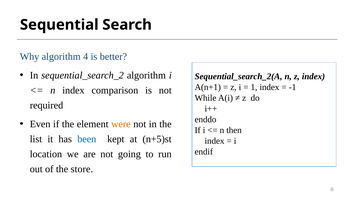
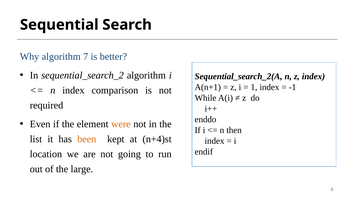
4: 4 -> 7 (86, 57)
been colour: blue -> orange (87, 139)
n+5)st: n+5)st -> n+4)st (157, 139)
store: store -> large (82, 169)
